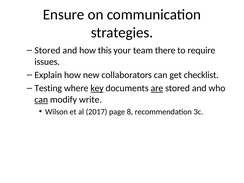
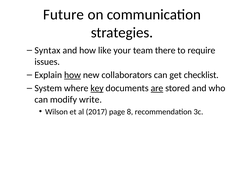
Ensure: Ensure -> Future (64, 15)
Stored: Stored -> Syntax (47, 50)
this: this -> like (105, 50)
how underline: none -> present (72, 75)
Testing: Testing -> System (48, 88)
can underline: present -> none (41, 100)
